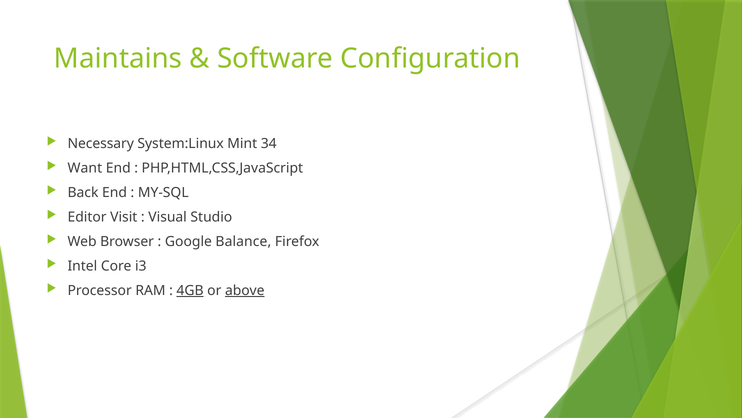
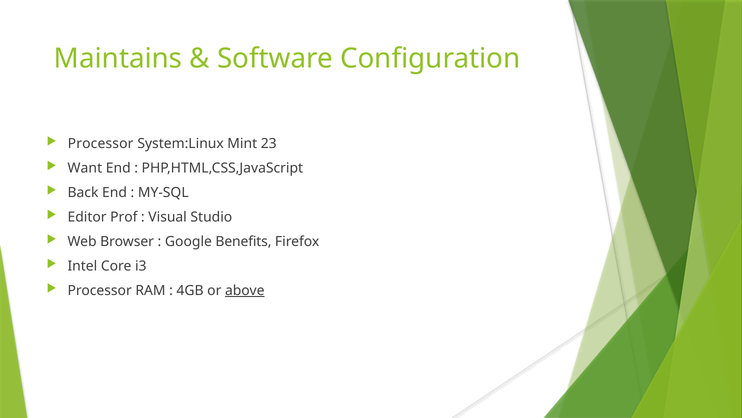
Necessary: Necessary -> Processor (101, 144)
34: 34 -> 23 (269, 144)
Visit: Visit -> Prof (124, 217)
Balance: Balance -> Benefits (243, 241)
4GB underline: present -> none (190, 290)
